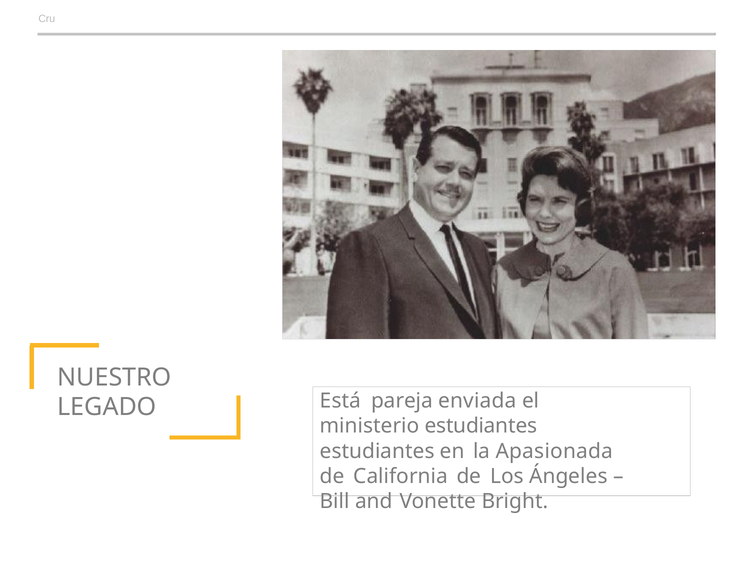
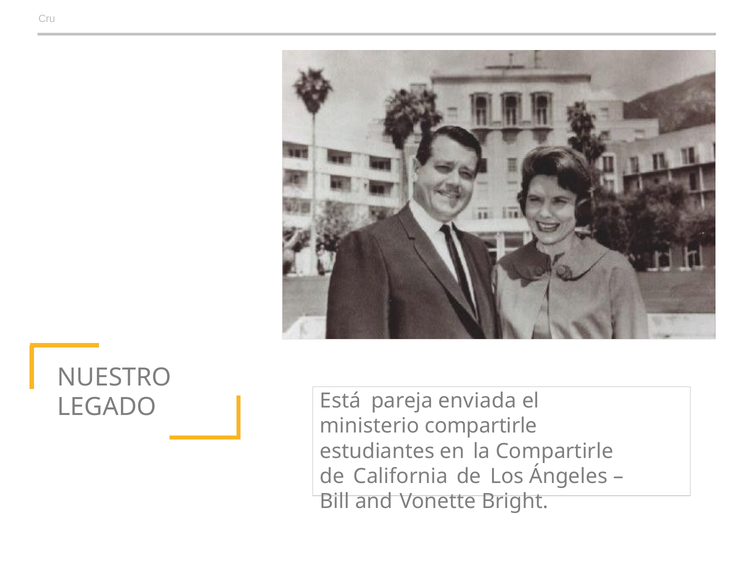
ministerio estudiantes: estudiantes -> compartirle (481, 426)
la Apasionada: Apasionada -> Compartirle (554, 451)
